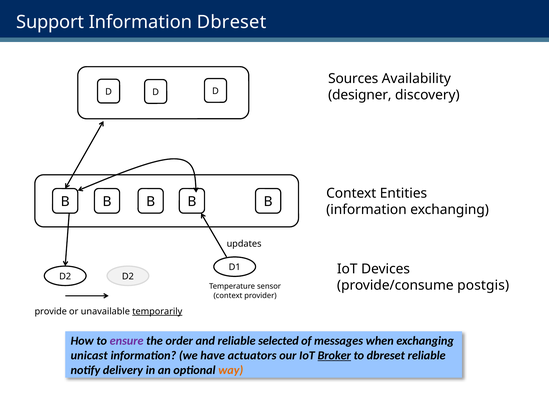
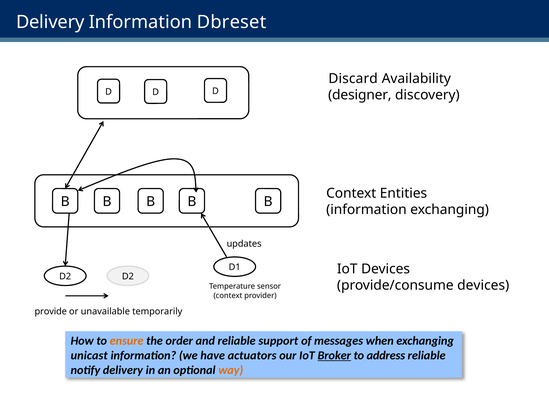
Support: Support -> Delivery (50, 22)
Sources: Sources -> Discard (353, 79)
provide/consume postgis: postgis -> devices (483, 285)
temporarily underline: present -> none (157, 311)
ensure colour: purple -> orange (127, 340)
selected: selected -> support (278, 340)
to dbreset: dbreset -> address (386, 355)
